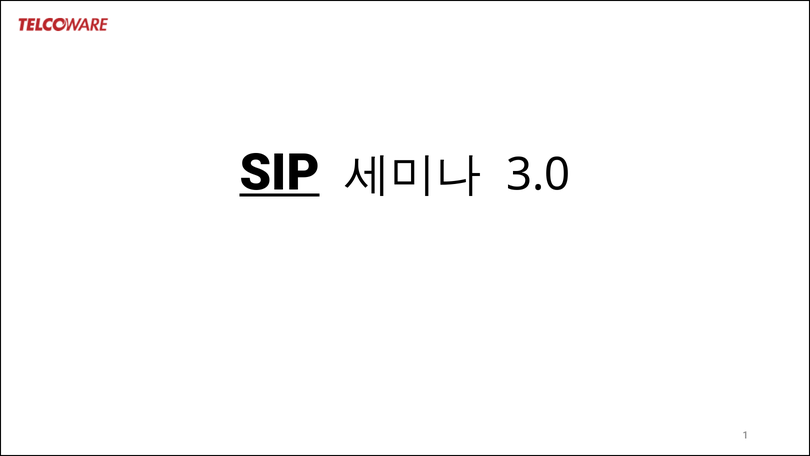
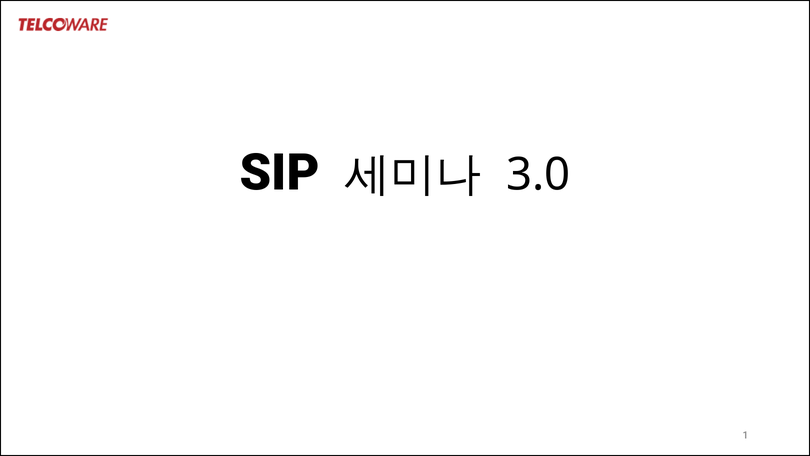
SIP underline: present -> none (280, 173)
